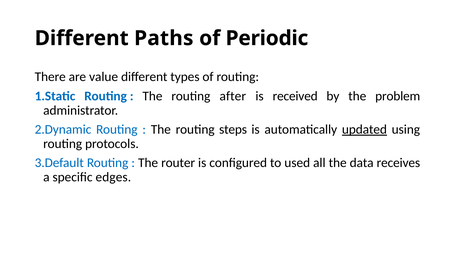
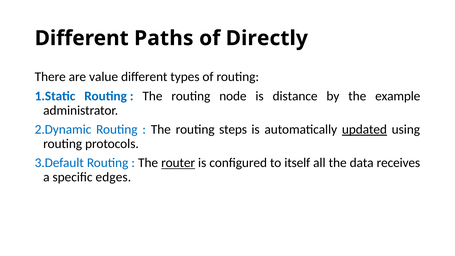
Periodic: Periodic -> Directly (267, 38)
after: after -> node (233, 96)
received: received -> distance (295, 96)
problem: problem -> example (398, 96)
router underline: none -> present (178, 163)
used: used -> itself (297, 163)
